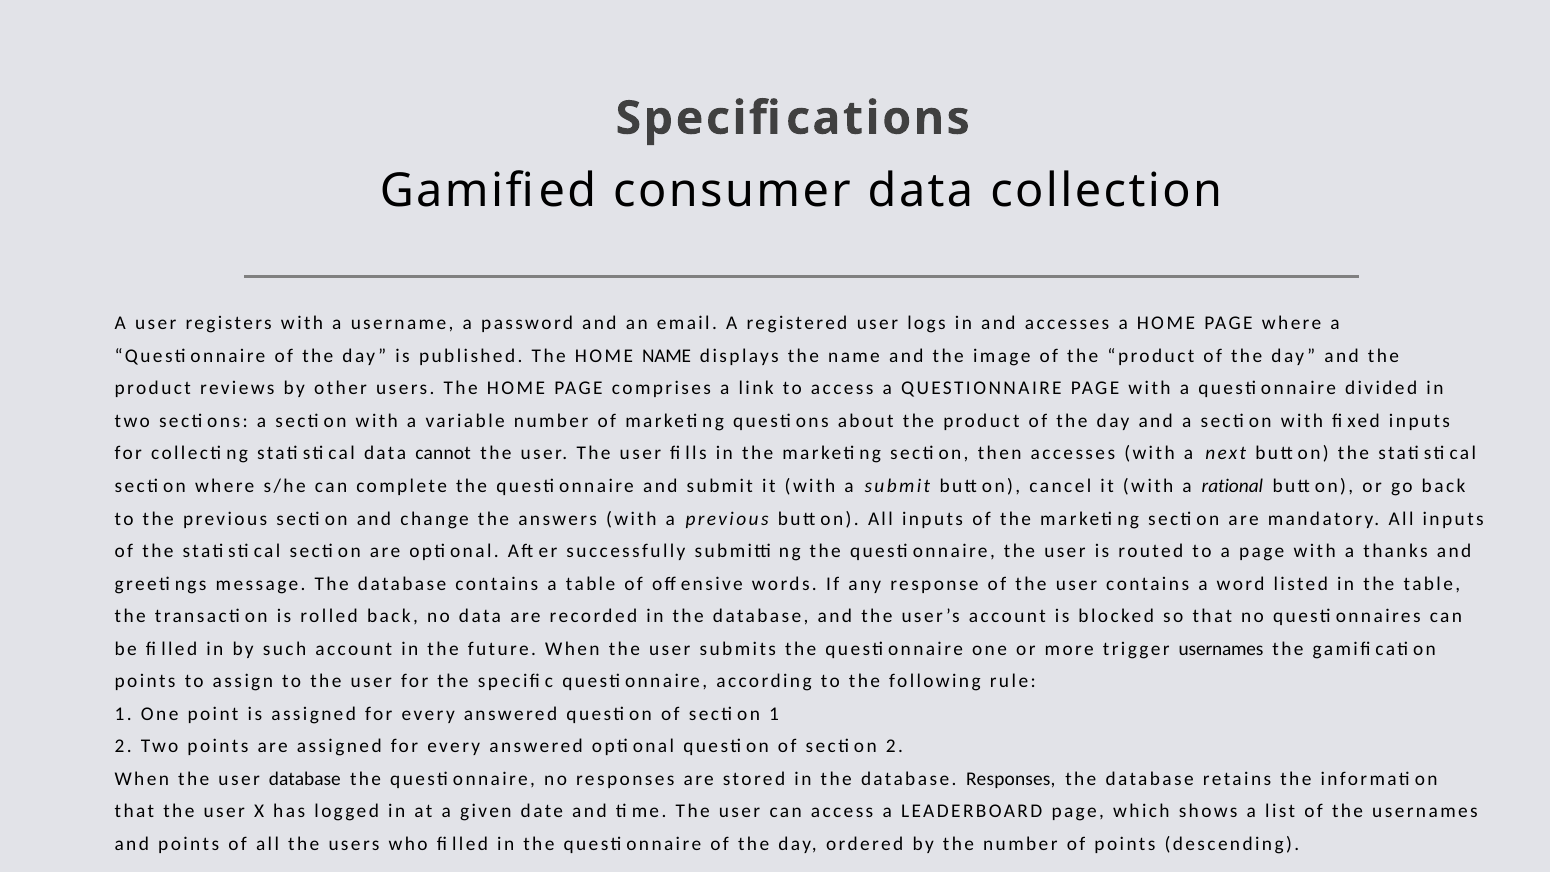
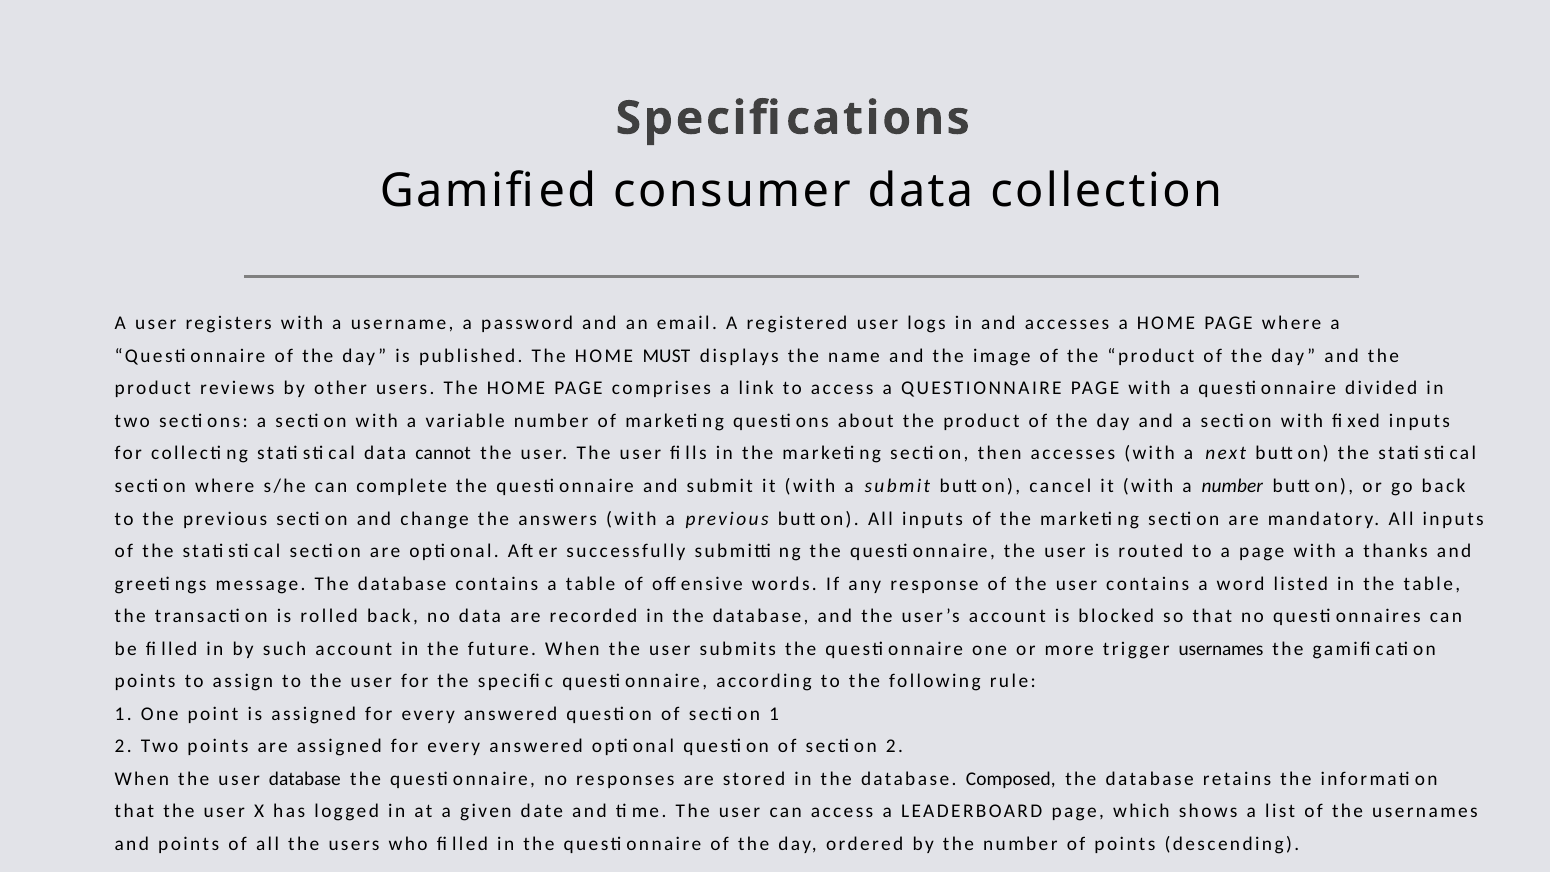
HOME NAME: NAME -> MUST (666, 356)
a rational: rational -> number (1232, 486)
database Responses: Responses -> Composed (1011, 779)
